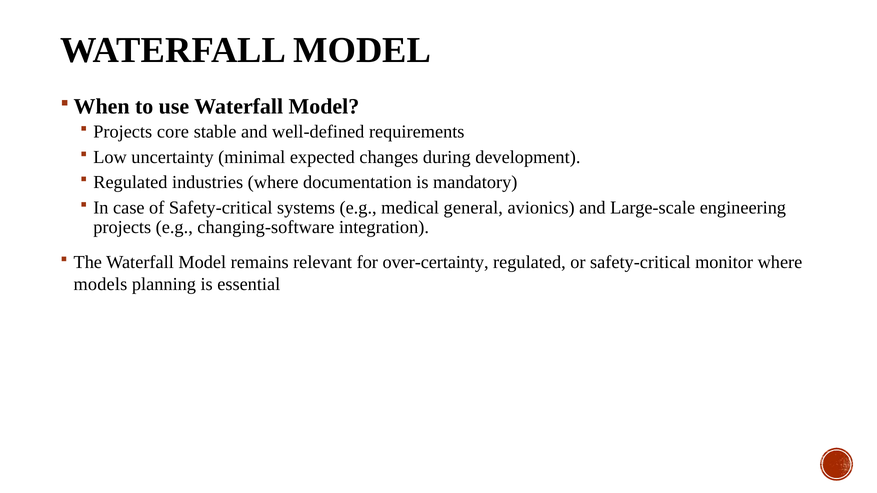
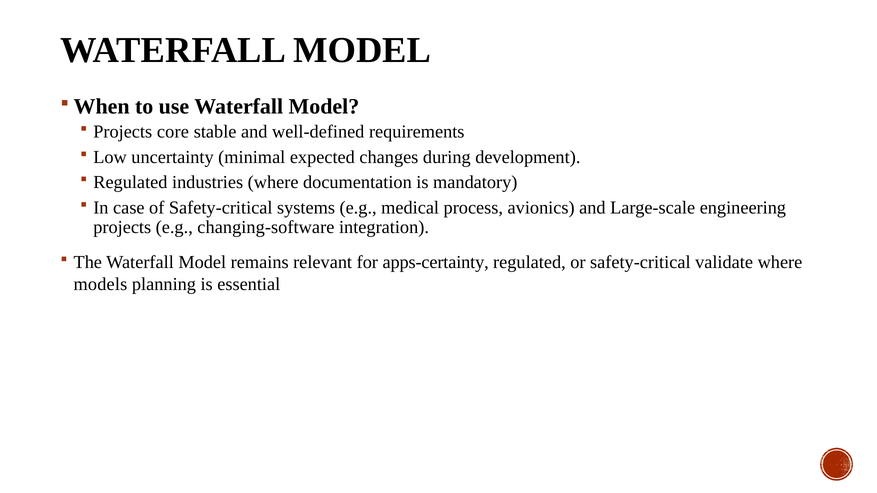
general: general -> process (473, 208)
over-certainty: over-certainty -> apps-certainty (436, 262)
monitor: monitor -> validate (724, 262)
